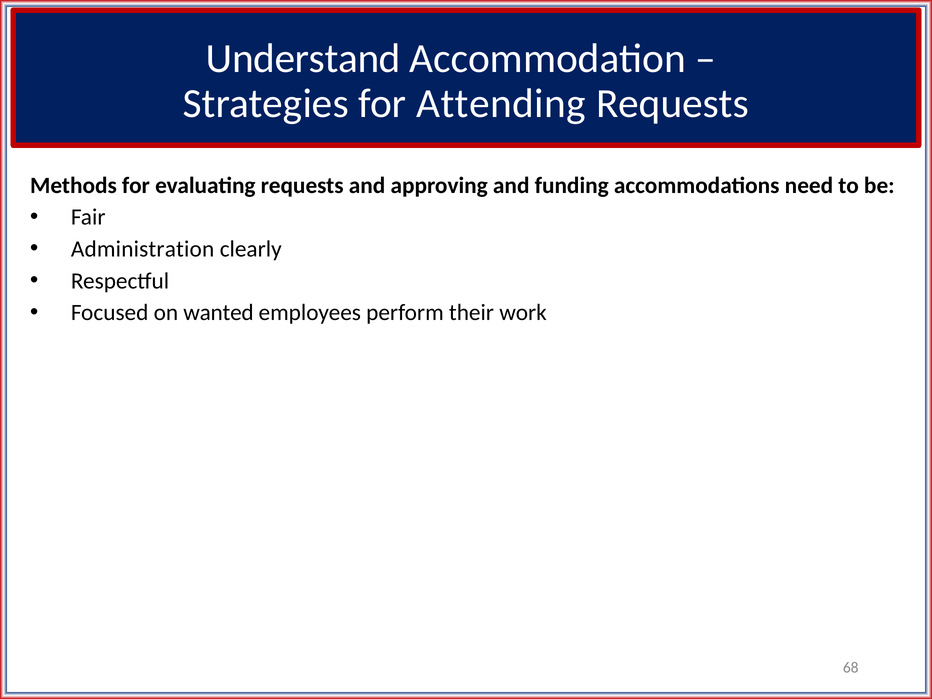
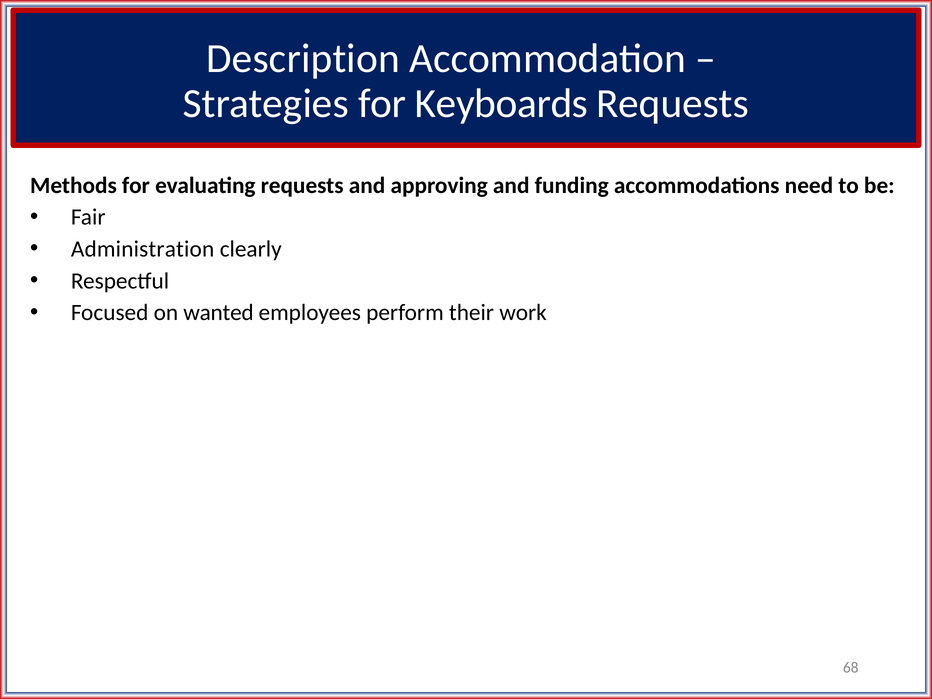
Understand: Understand -> Description (303, 59)
Attending: Attending -> Keyboards (501, 103)
